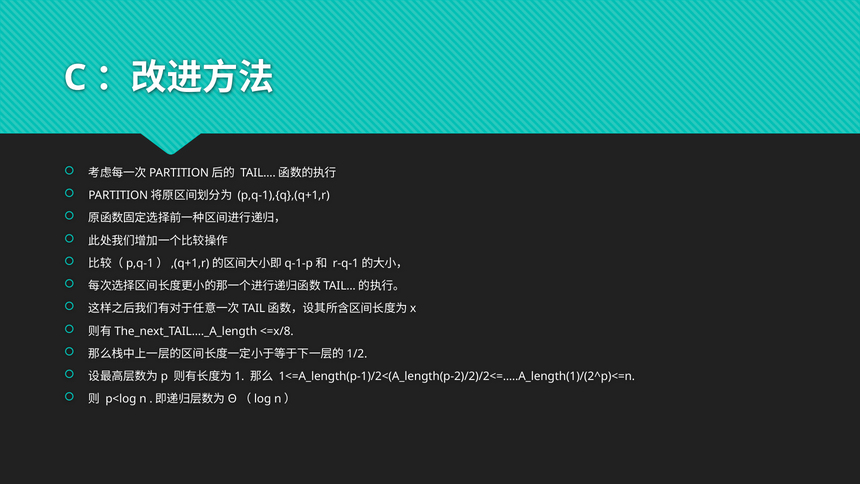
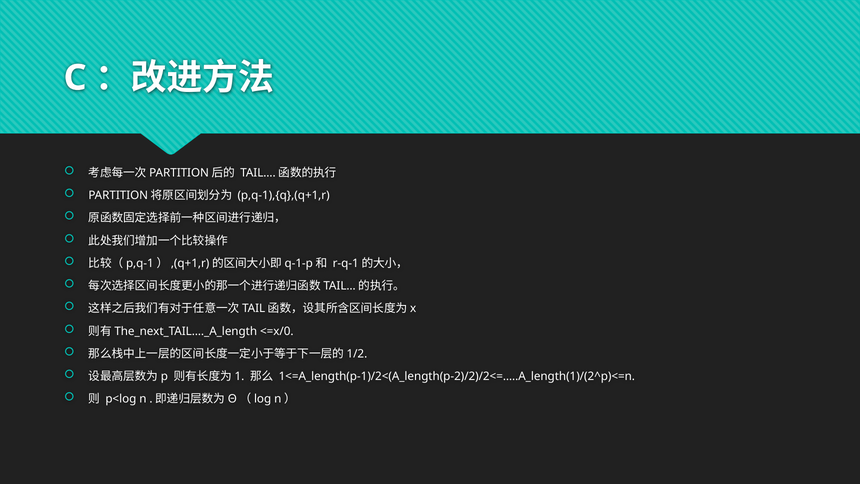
<=x/8: <=x/8 -> <=x/0 (277, 331)
